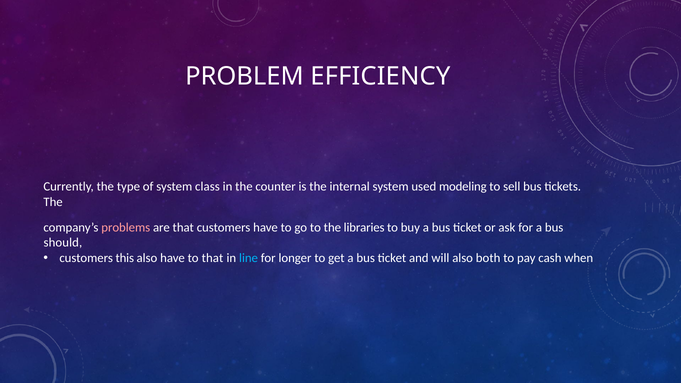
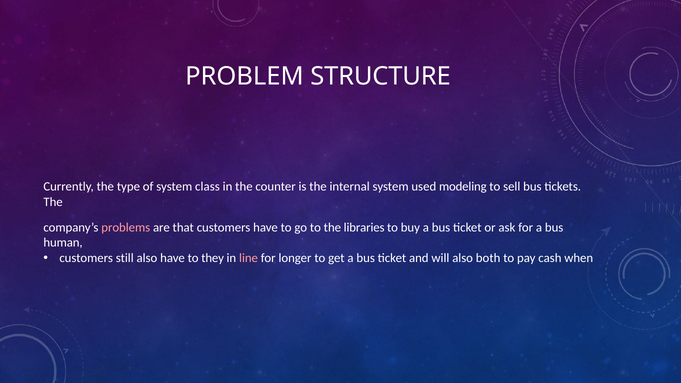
EFFICIENCY: EFFICIENCY -> STRUCTURE (381, 76)
should: should -> human (63, 243)
this: this -> still (125, 258)
to that: that -> they (213, 258)
line colour: light blue -> pink (249, 258)
